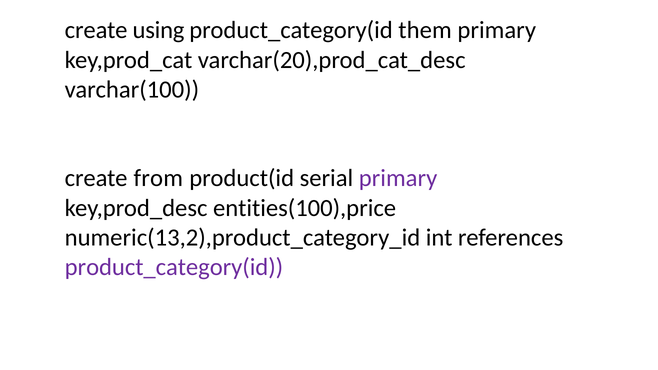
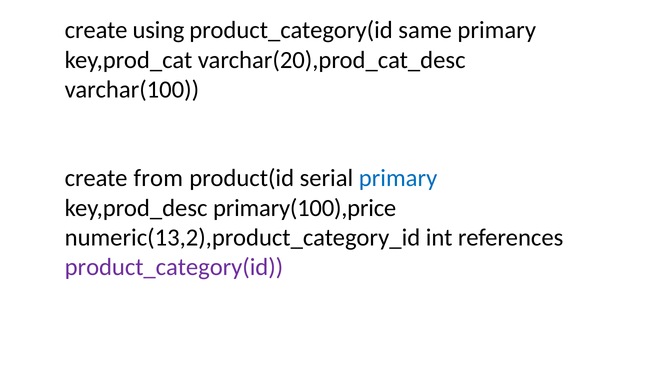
them: them -> same (425, 30)
primary colour: purple -> blue (398, 178)
entities(100),price: entities(100),price -> primary(100),price (305, 208)
